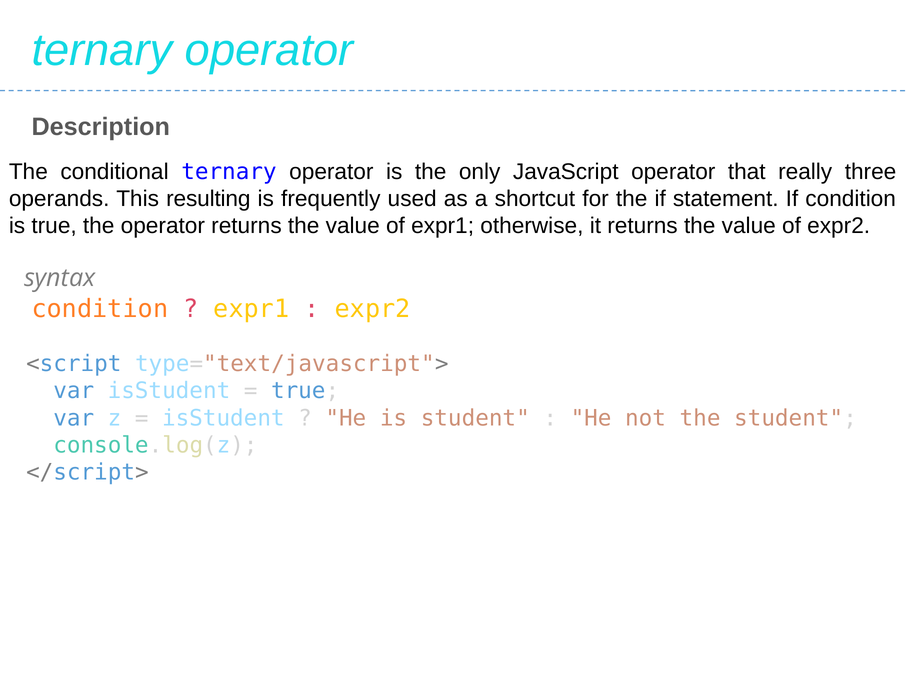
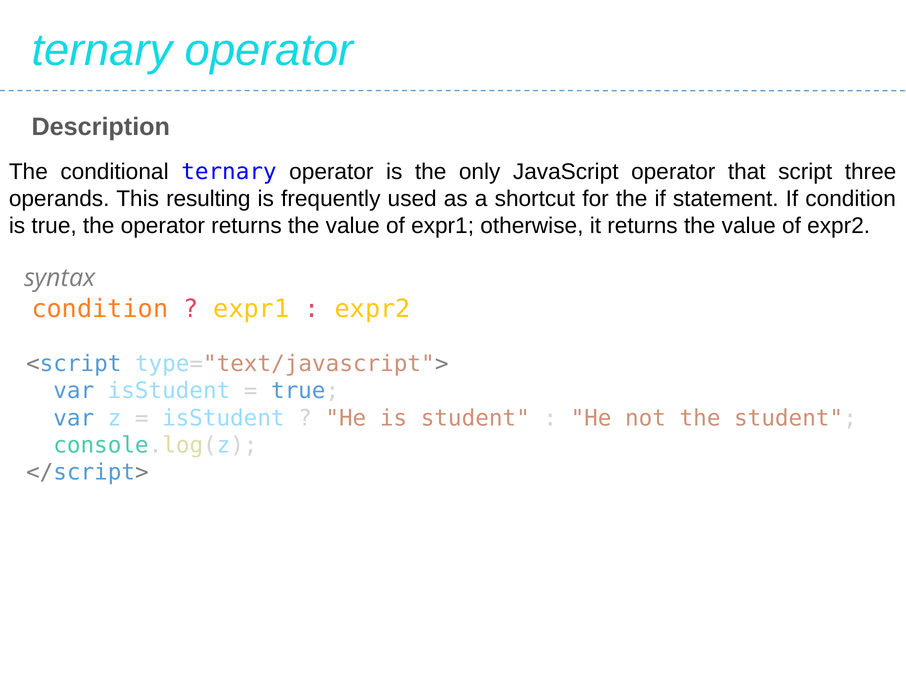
really: really -> script (805, 172)
